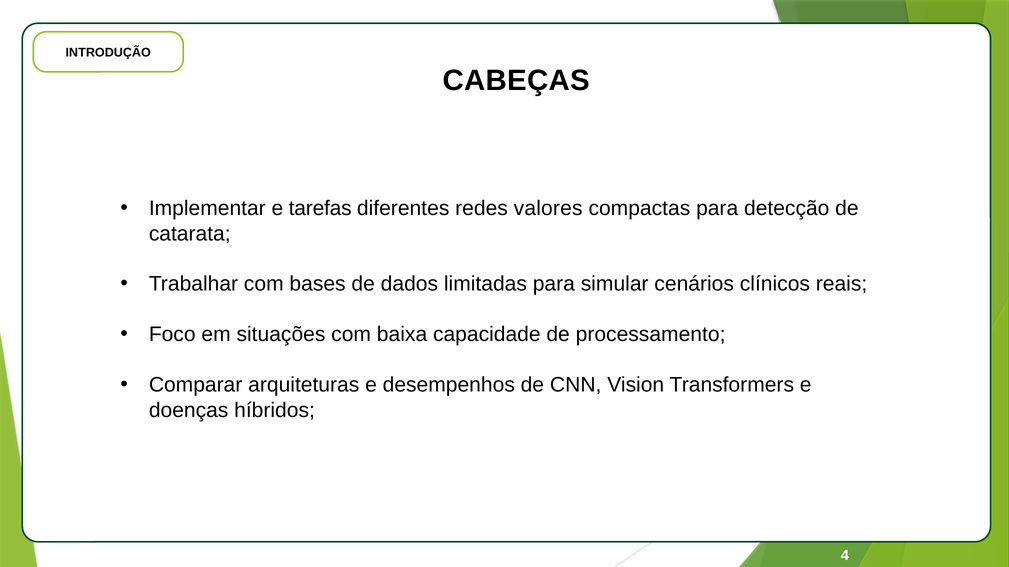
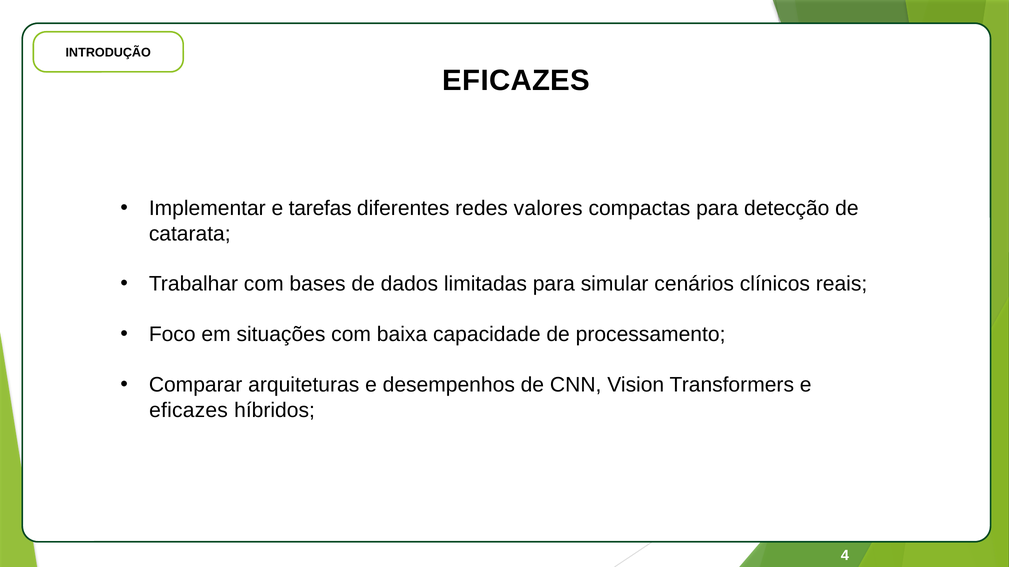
CABEÇAS: CABEÇAS -> EFICAZES (516, 81)
doenças: doenças -> eficazes (189, 410)
